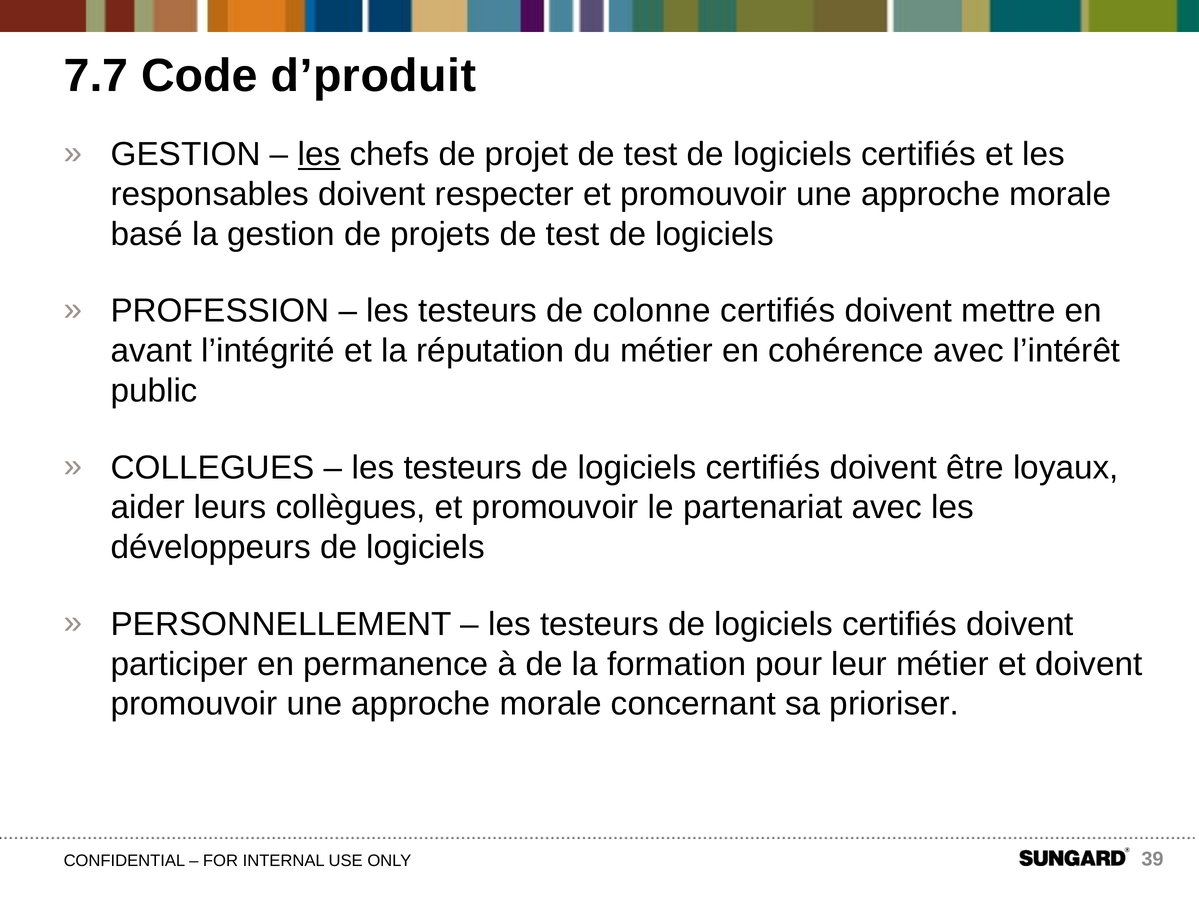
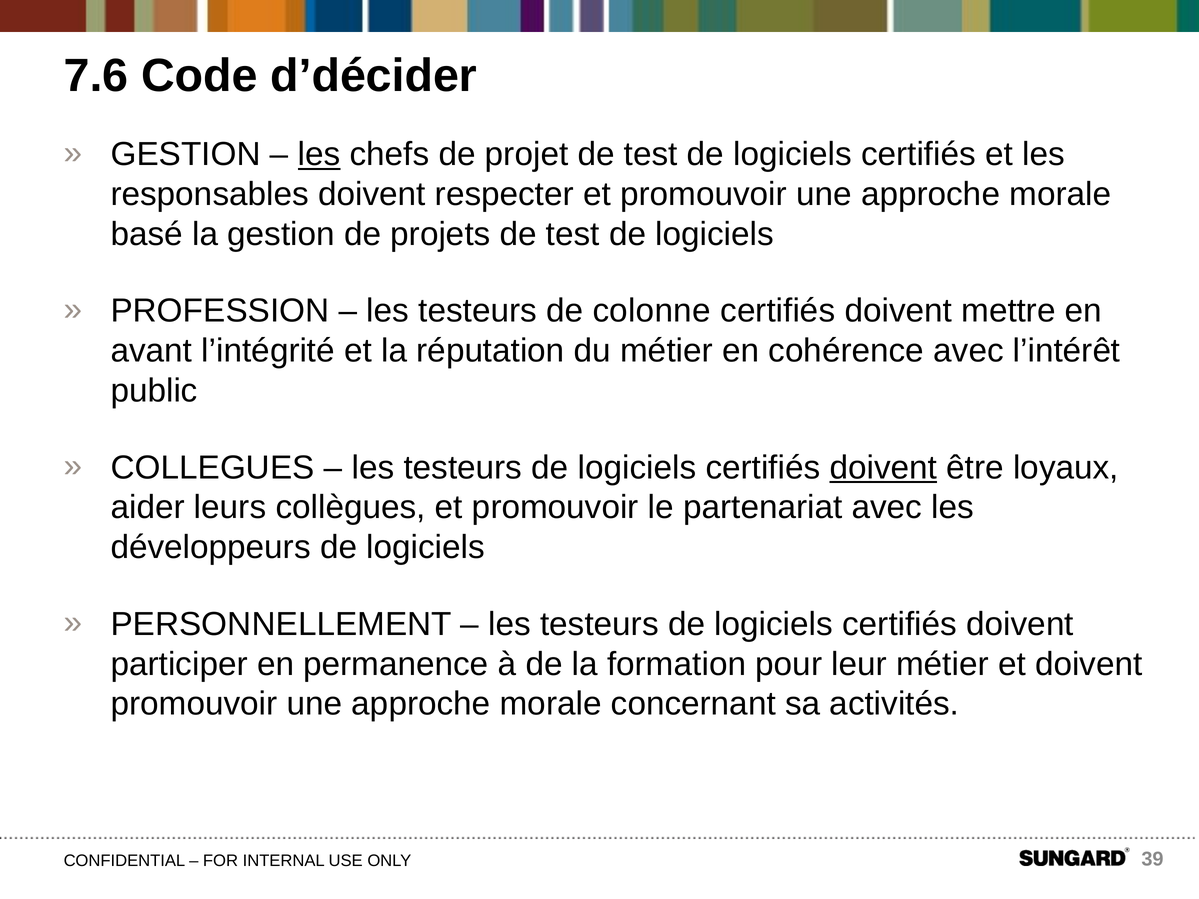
7.7: 7.7 -> 7.6 (96, 76)
d’produit: d’produit -> d’décider (374, 76)
doivent underline: none -> present (883, 468)
prioriser: prioriser -> activités (894, 704)
